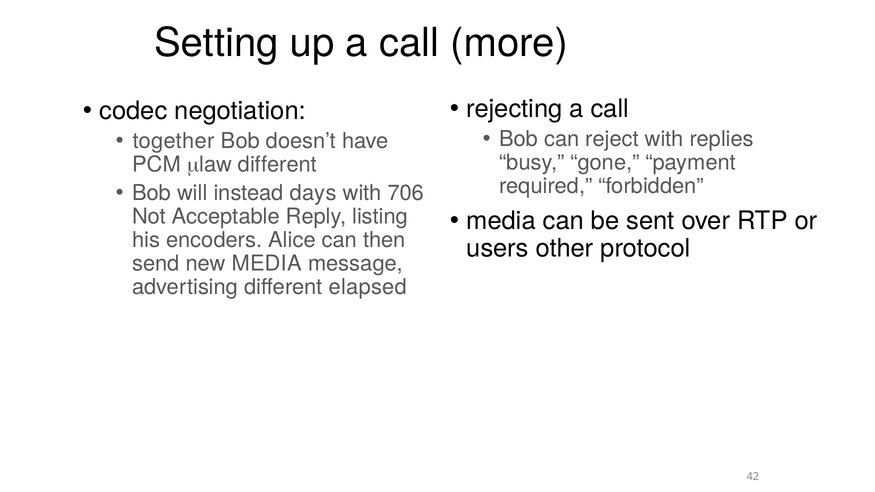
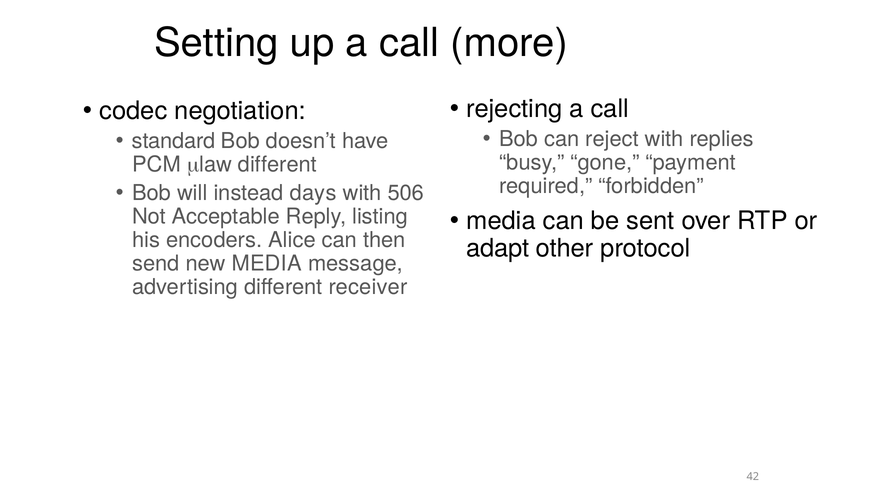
together: together -> standard (174, 141)
706: 706 -> 506 (406, 193)
users: users -> adapt (498, 248)
elapsed: elapsed -> receiver (368, 287)
